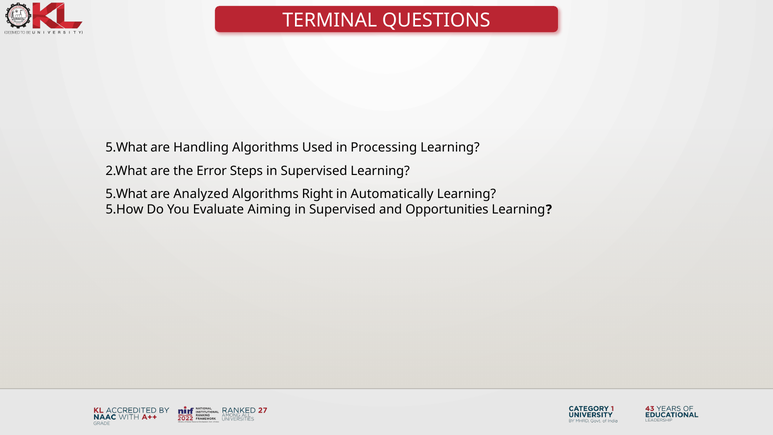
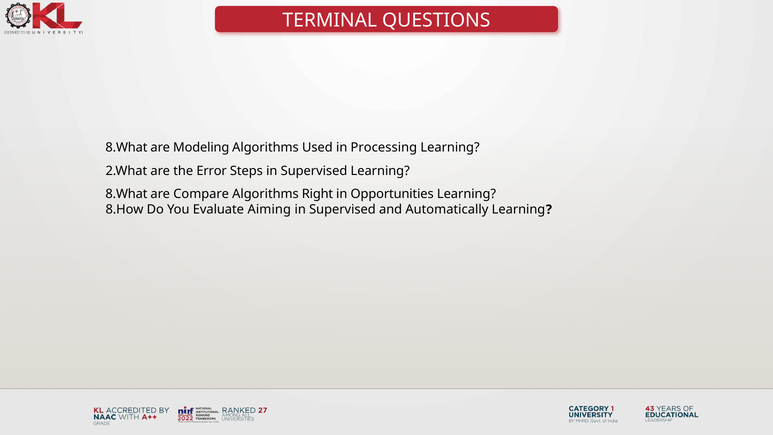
5.What: 5.What -> 8.What (126, 148)
Handling: Handling -> Modeling (201, 148)
5.What: 5.What -> 8.What (126, 194)
Analyzed: Analyzed -> Compare (201, 194)
Automatically: Automatically -> Opportunities (392, 194)
5.How: 5.How -> 8.How (125, 209)
Opportunities: Opportunities -> Automatically (447, 209)
